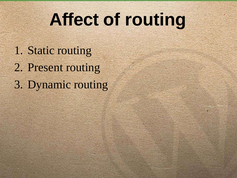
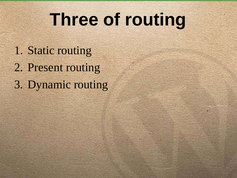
Affect: Affect -> Three (74, 20)
